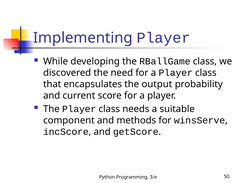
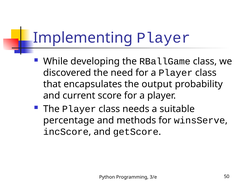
component: component -> percentage (69, 120)
